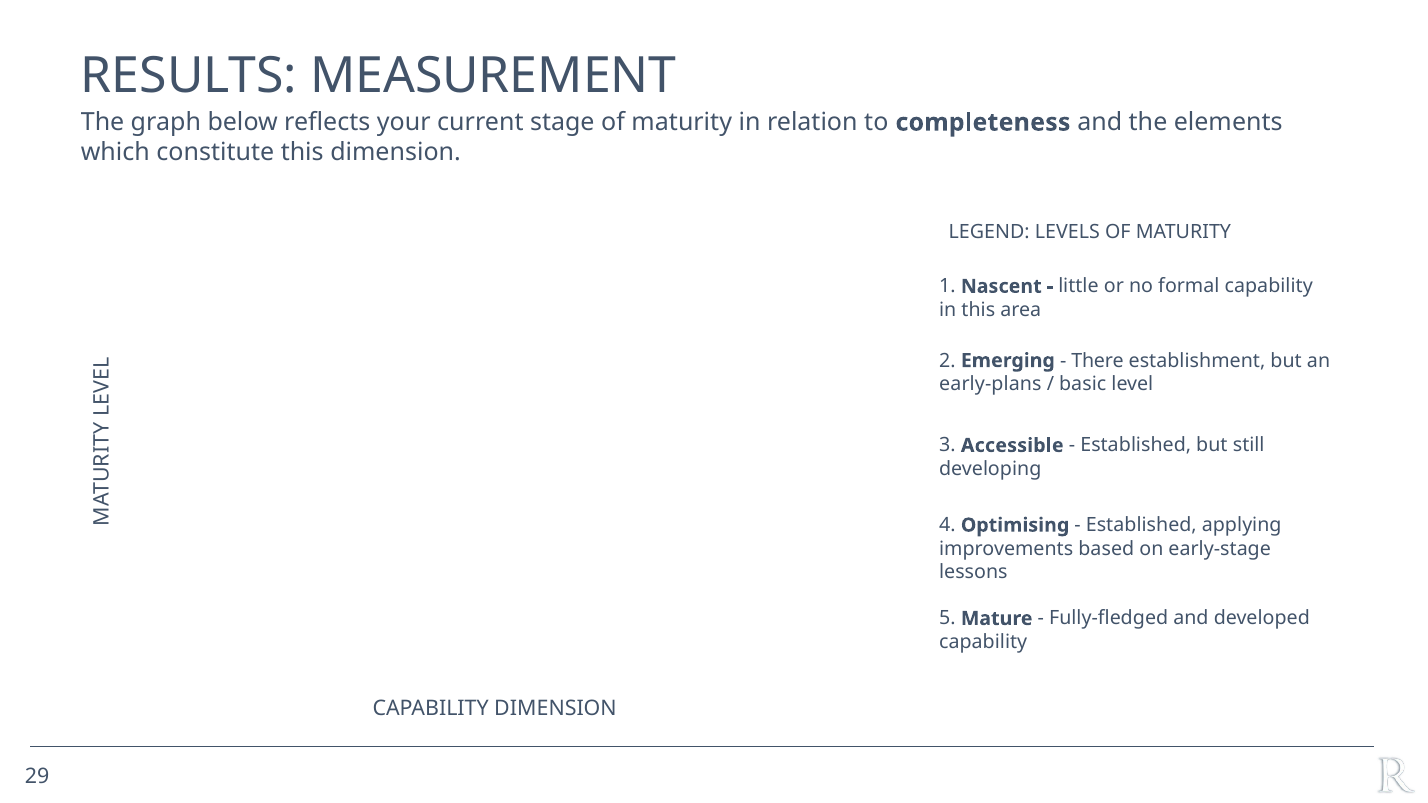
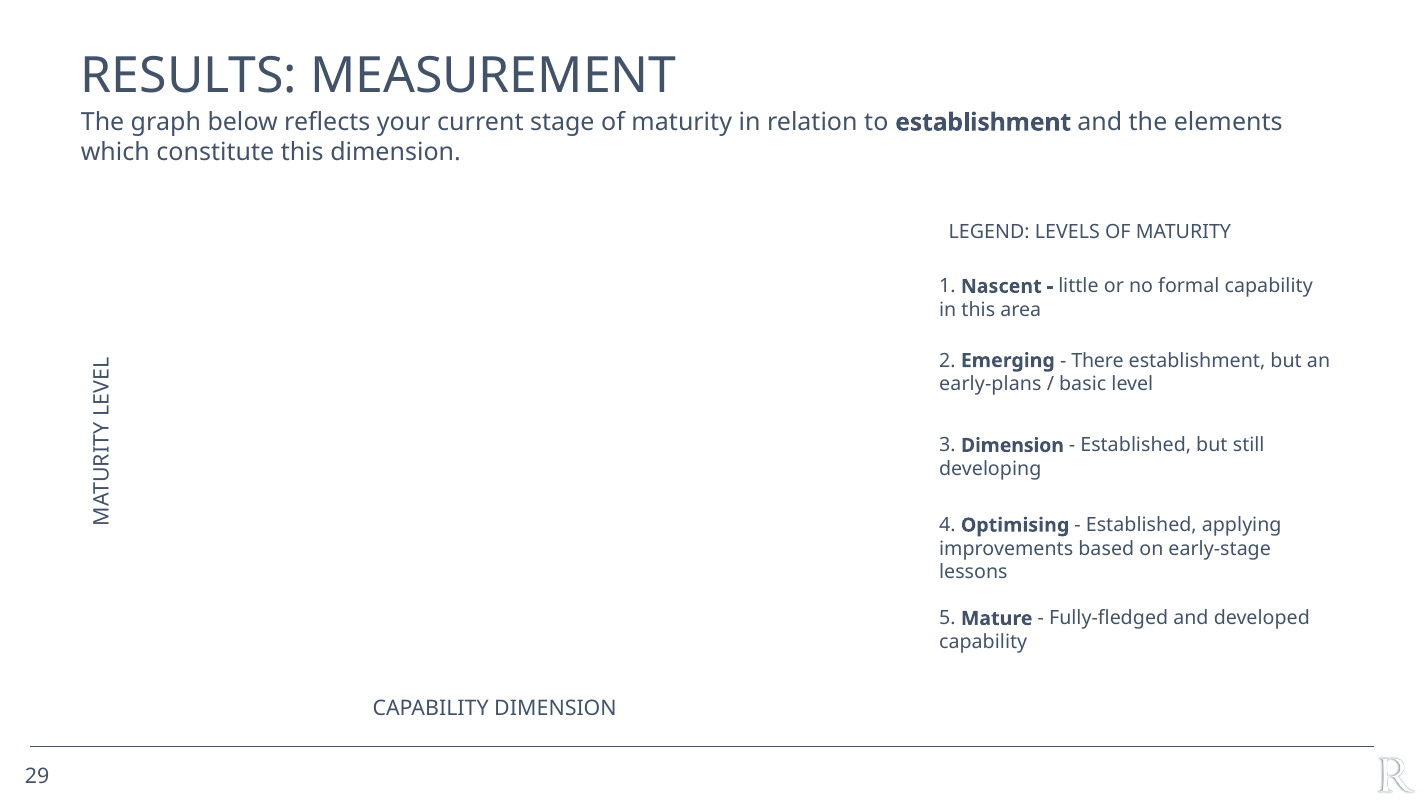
to completeness: completeness -> establishment (983, 122)
3 Accessible: Accessible -> Dimension (1012, 446)
